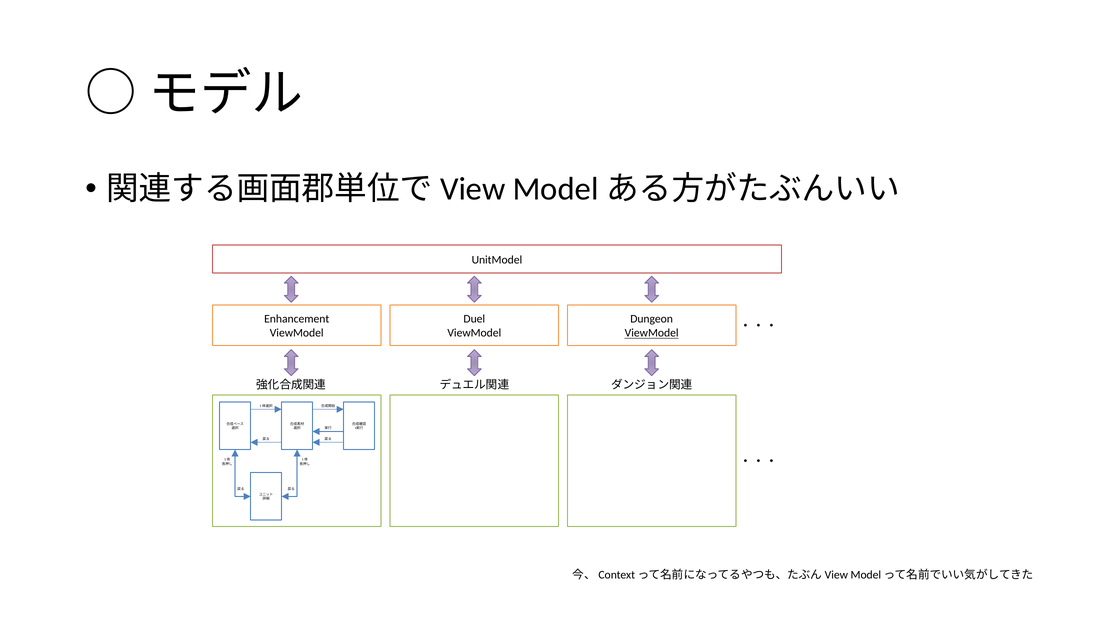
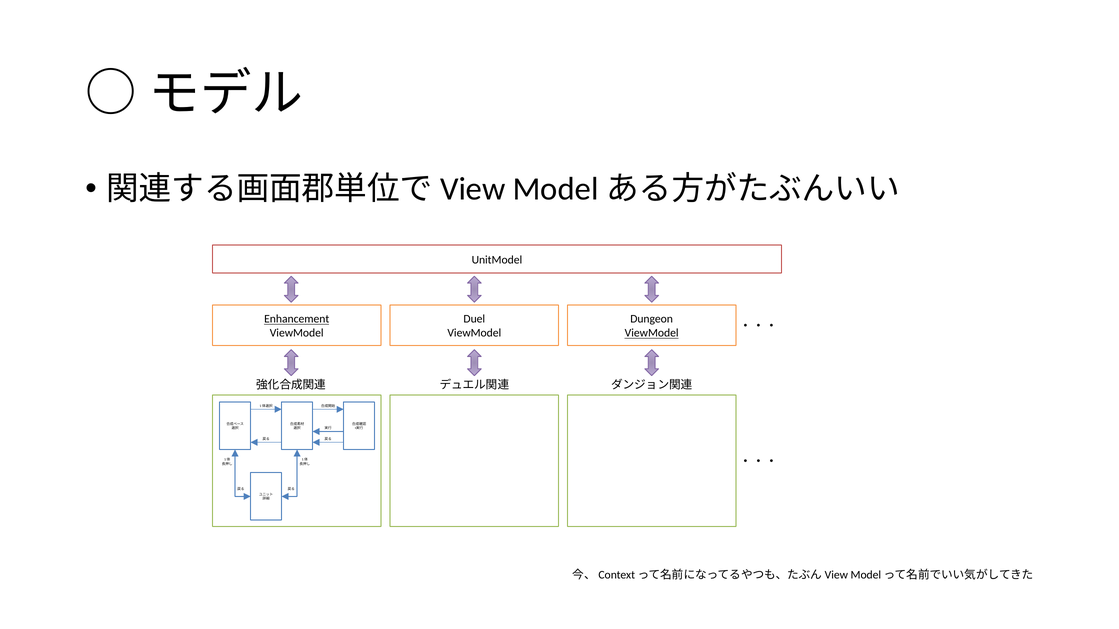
Enhancement underline: none -> present (297, 319)
